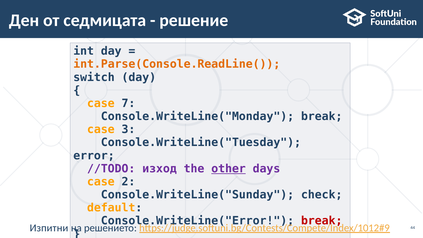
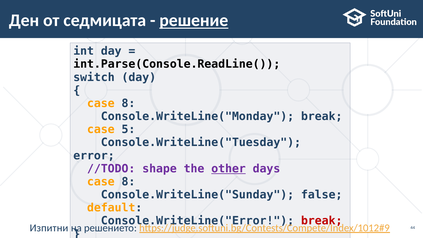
решение underline: none -> present (194, 21)
int.Parse(Console.ReadLine( colour: orange -> black (177, 64)
7: 7 -> 8 (128, 103)
3: 3 -> 5 (128, 129)
изход: изход -> shape (160, 169)
2: 2 -> 8 (128, 182)
check: check -> false (322, 195)
